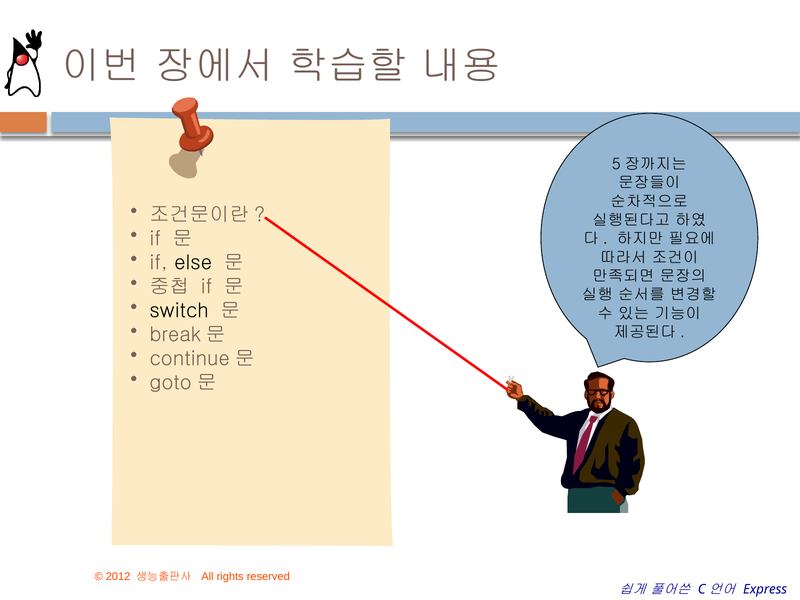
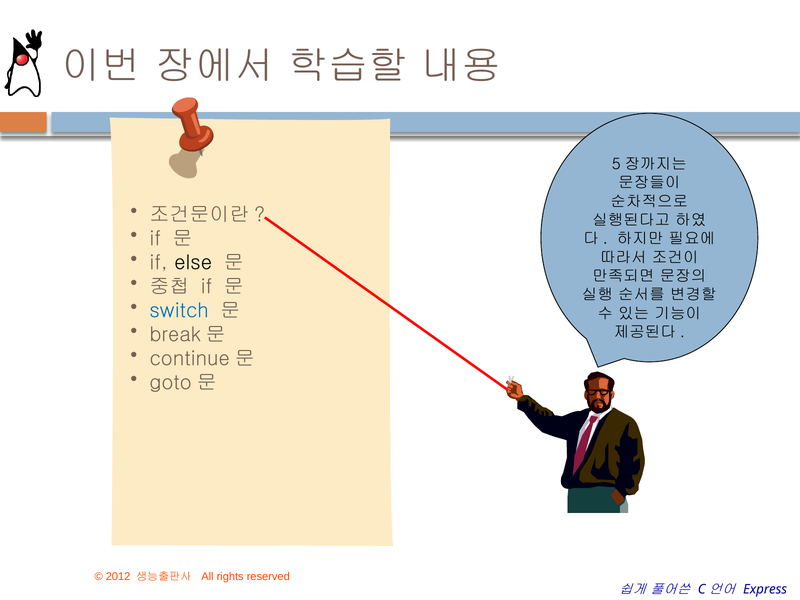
switch colour: black -> blue (179, 311)
